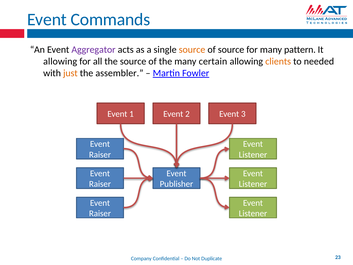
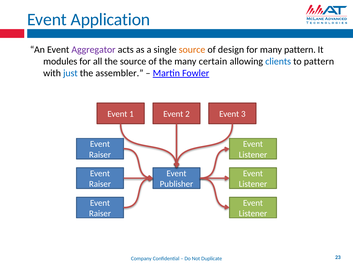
Commands: Commands -> Application (110, 19)
of source: source -> design (231, 50)
allowing: allowing -> modules (60, 61)
clients colour: orange -> blue (278, 61)
to needed: needed -> pattern (319, 61)
just colour: orange -> blue (70, 73)
